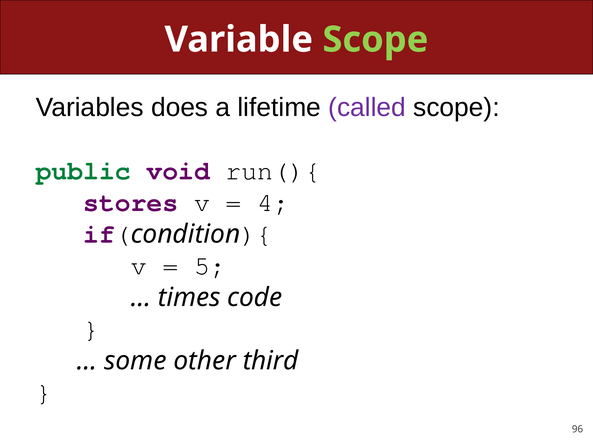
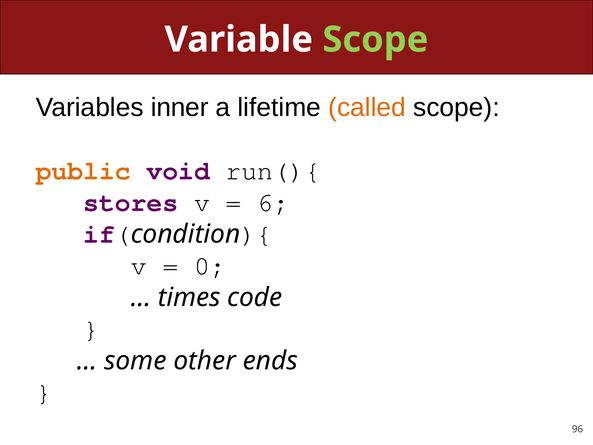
does: does -> inner (180, 108)
called colour: purple -> orange (367, 108)
public colour: green -> orange (83, 171)
4: 4 -> 6 (273, 202)
5: 5 -> 0 (210, 266)
third: third -> ends (270, 361)
